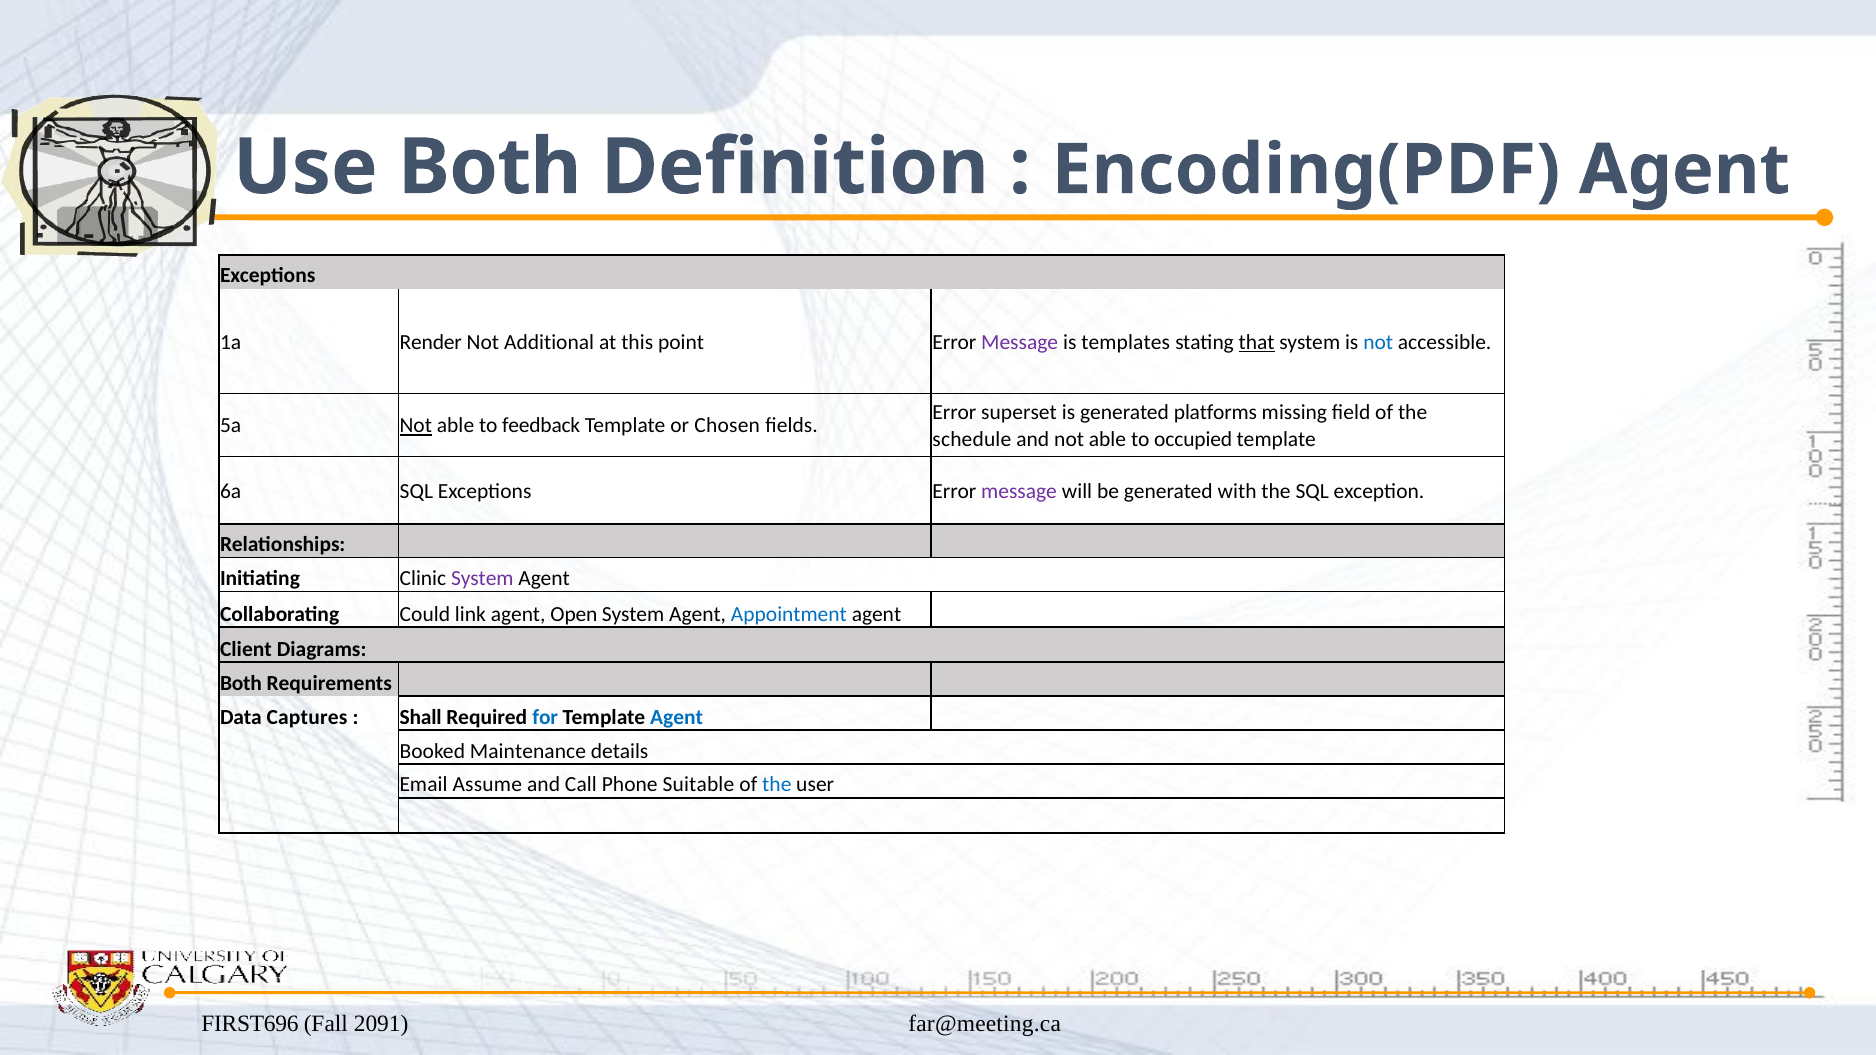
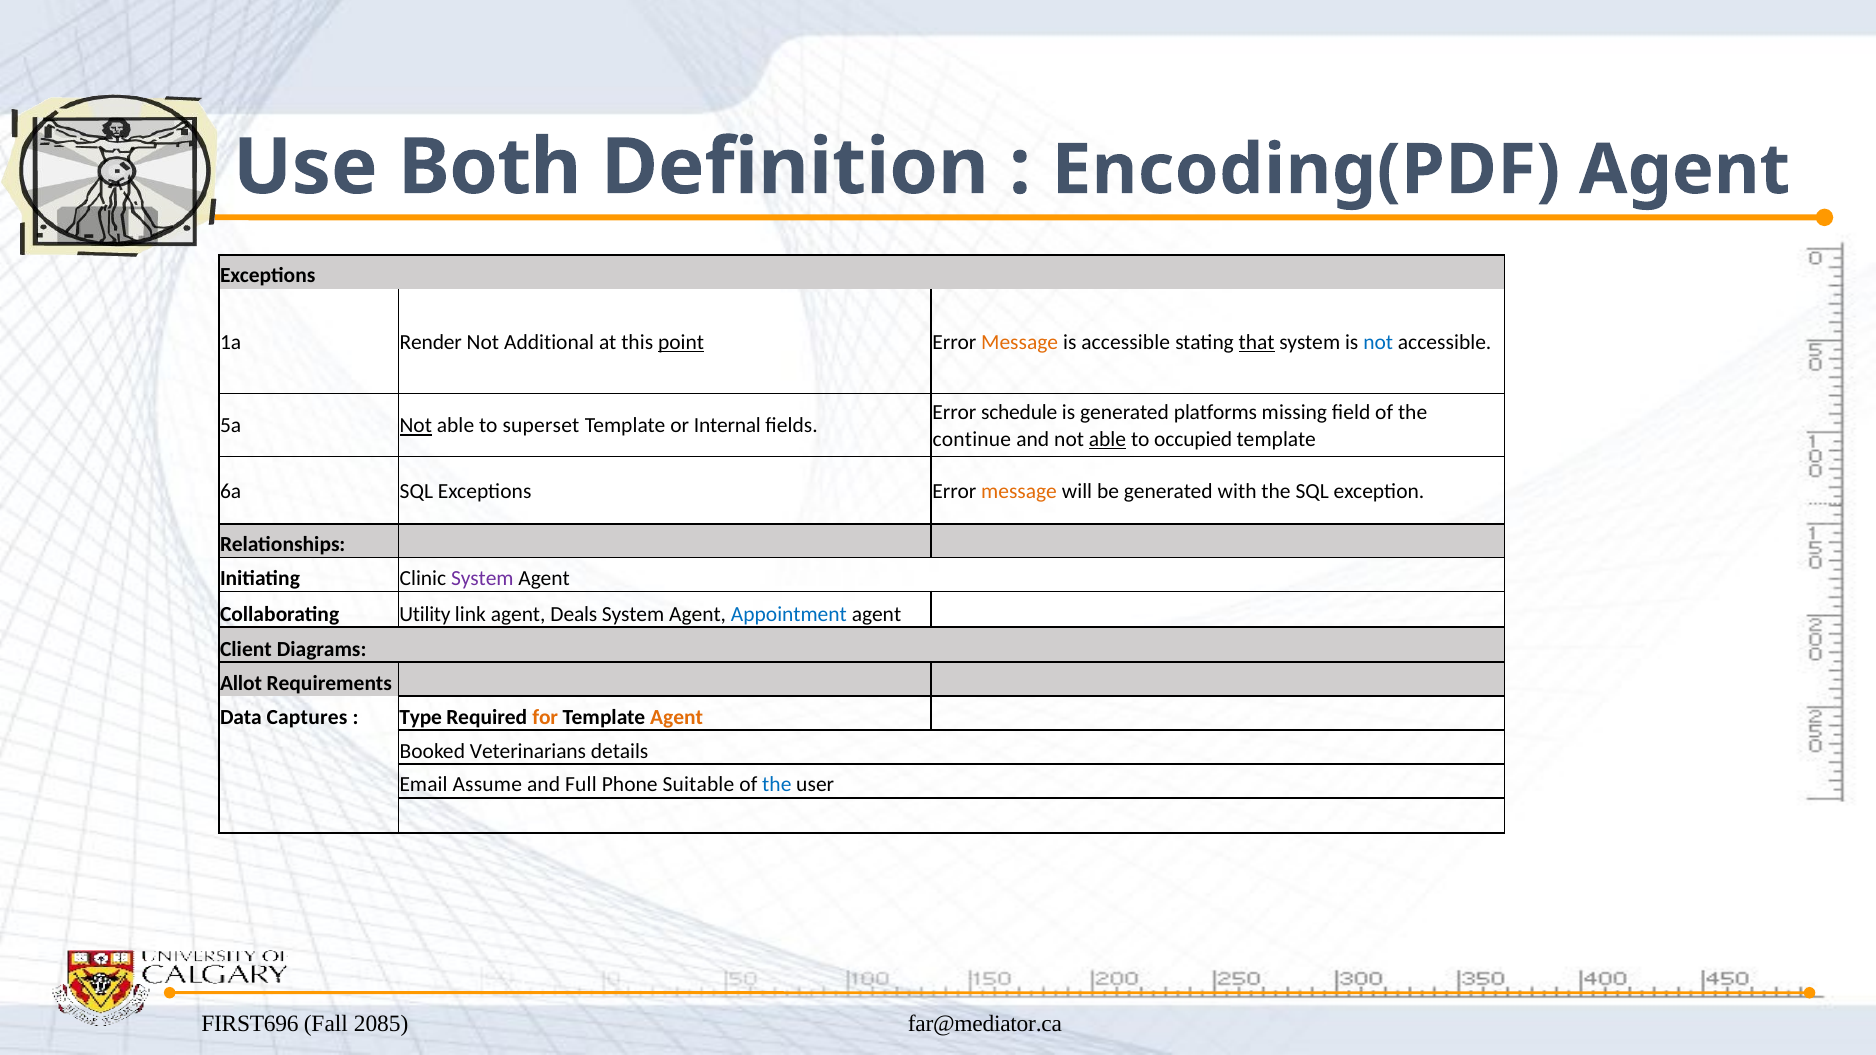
point underline: none -> present (681, 342)
Message colour: purple -> orange (1020, 342)
is templates: templates -> accessible (1126, 342)
superset: superset -> schedule (1019, 413)
feedback: feedback -> superset (541, 426)
Chosen: Chosen -> Internal (727, 426)
schedule: schedule -> continue (972, 439)
able underline: none -> present (1108, 439)
message colour: purple -> orange (1019, 491)
Could: Could -> Utility (425, 614)
Open: Open -> Deals (574, 614)
Both: Both -> Allot (241, 683)
Shall: Shall -> Type (421, 717)
for colour: blue -> orange (545, 717)
Agent colour: blue -> orange (677, 717)
Maintenance: Maintenance -> Veterinarians (528, 751)
Call: Call -> Full (581, 785)
2091: 2091 -> 2085 (381, 1024)
far@meeting.ca: far@meeting.ca -> far@mediator.ca (985, 1024)
